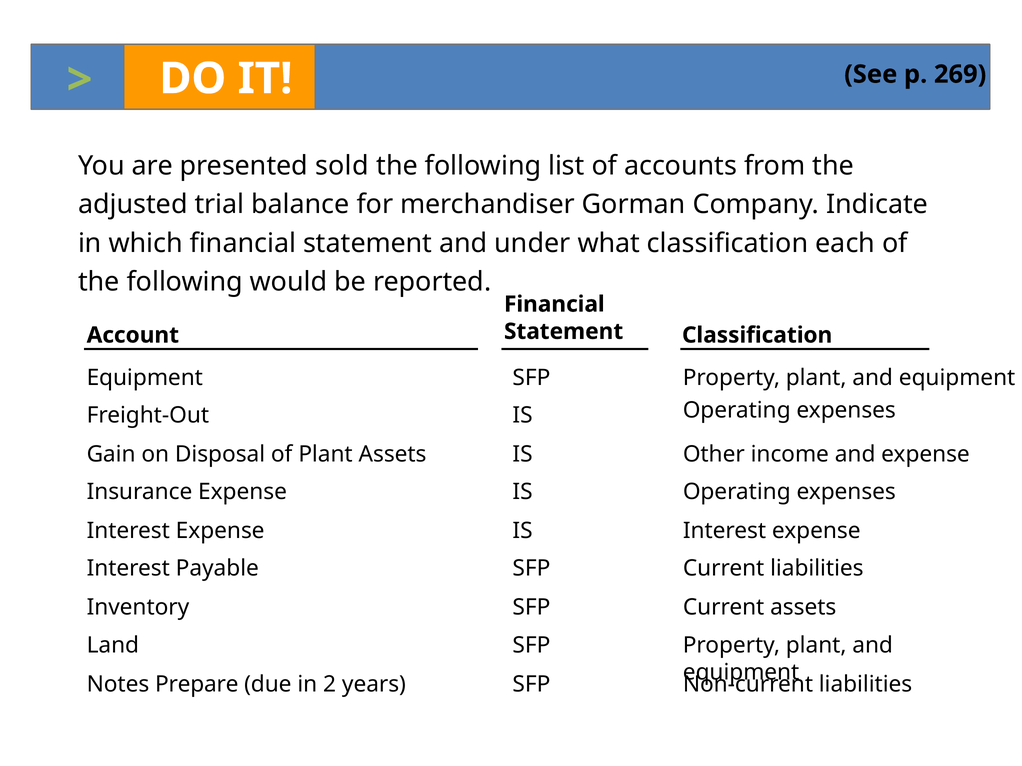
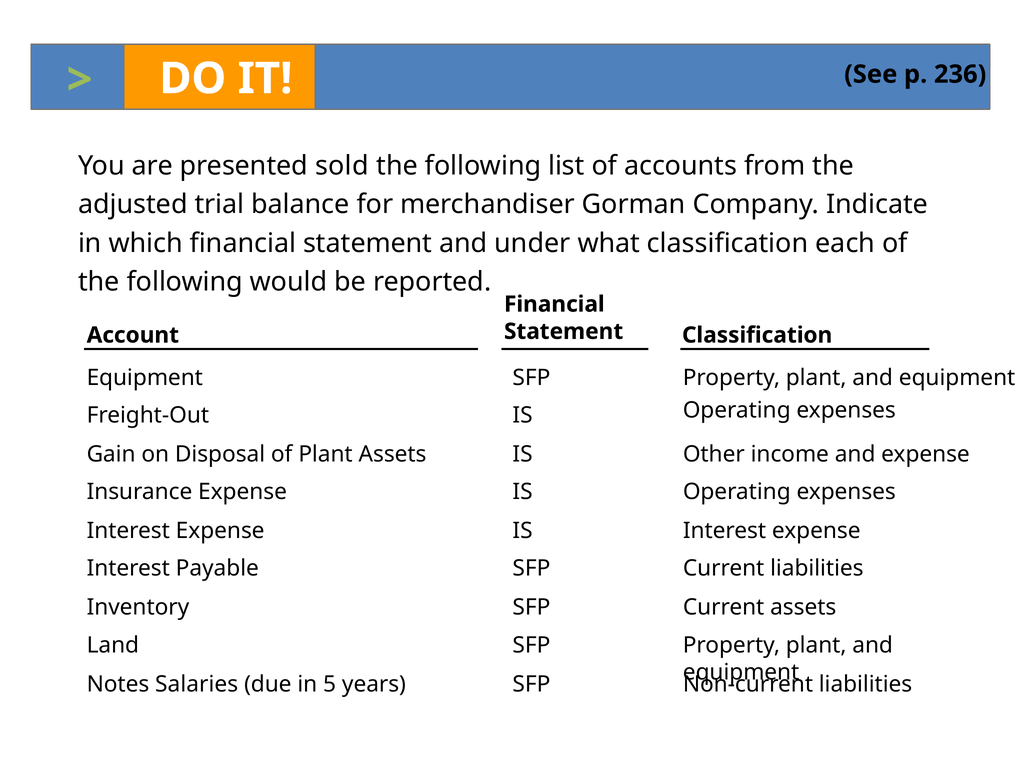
269: 269 -> 236 (960, 74)
Prepare: Prepare -> Salaries (197, 685)
2: 2 -> 5 (330, 685)
